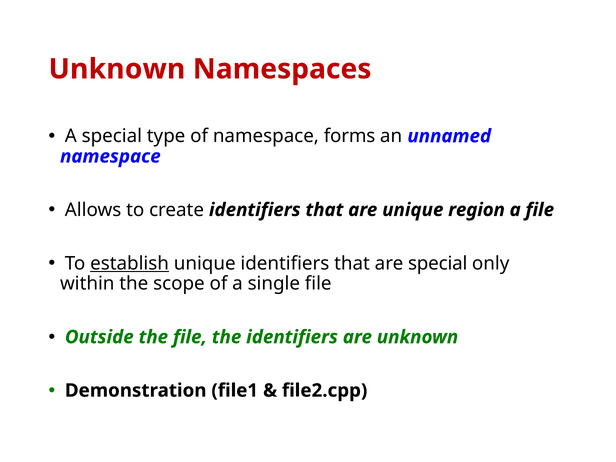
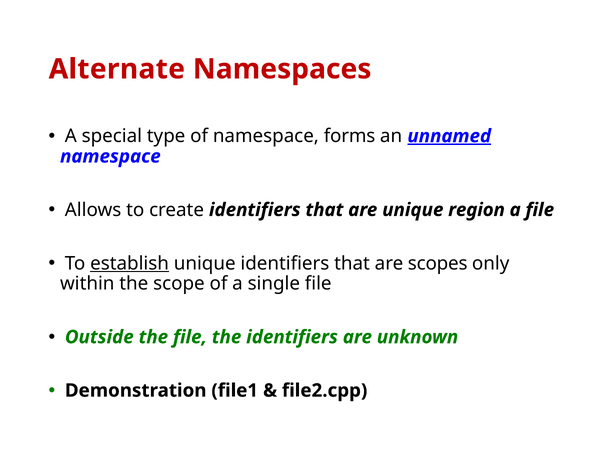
Unknown: Unknown -> Alternate (117, 69)
unnamed underline: none -> present (449, 136)
are special: special -> scopes (438, 263)
